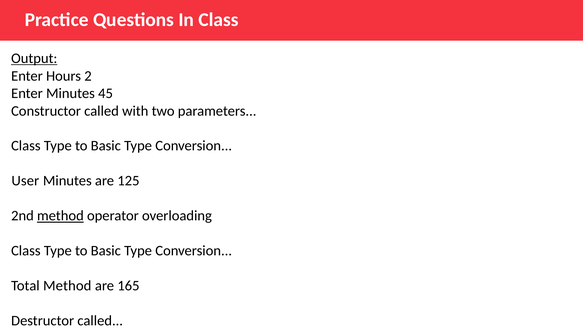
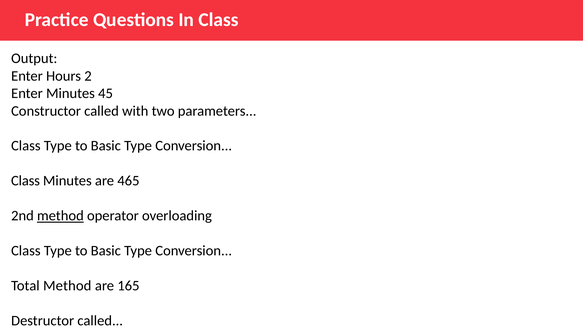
Output underline: present -> none (34, 58)
User: User -> Class (25, 181)
125: 125 -> 465 (128, 181)
